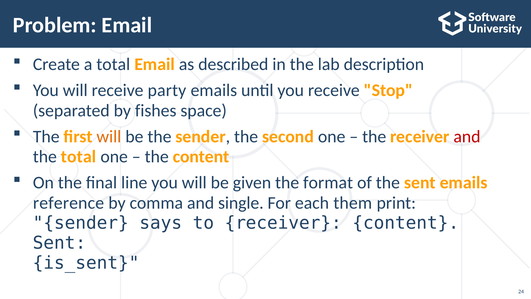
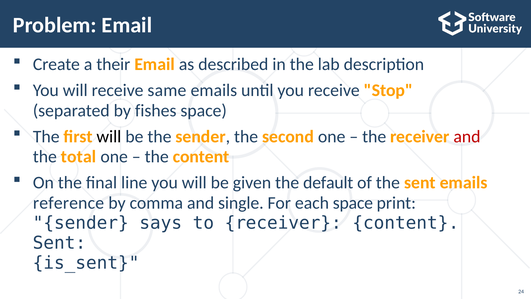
a total: total -> their (113, 64)
party: party -> same (167, 90)
will colour: orange -> black (109, 136)
format: format -> default (328, 183)
each them: them -> space (353, 203)
